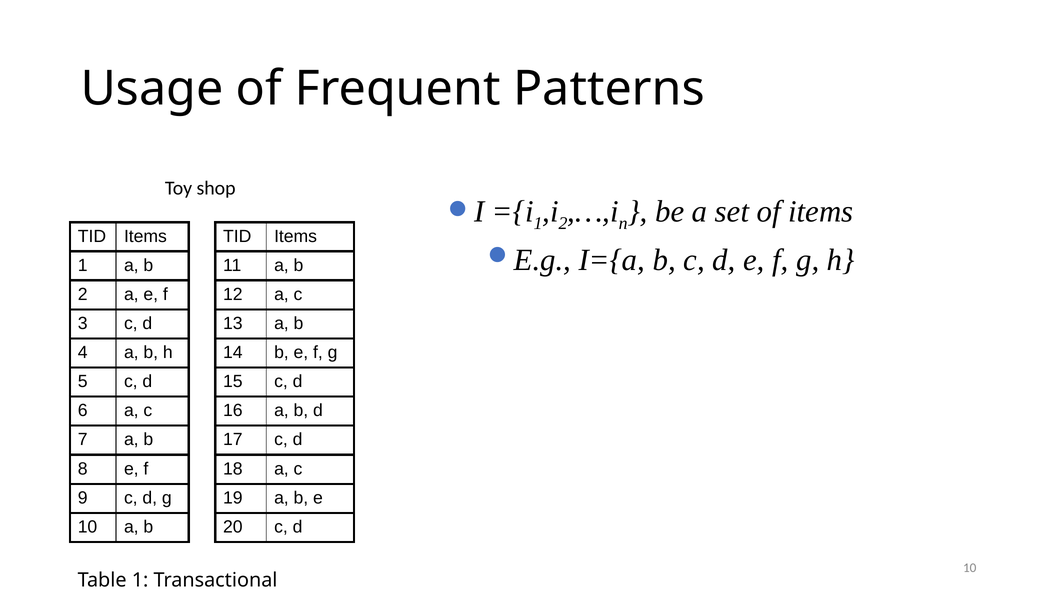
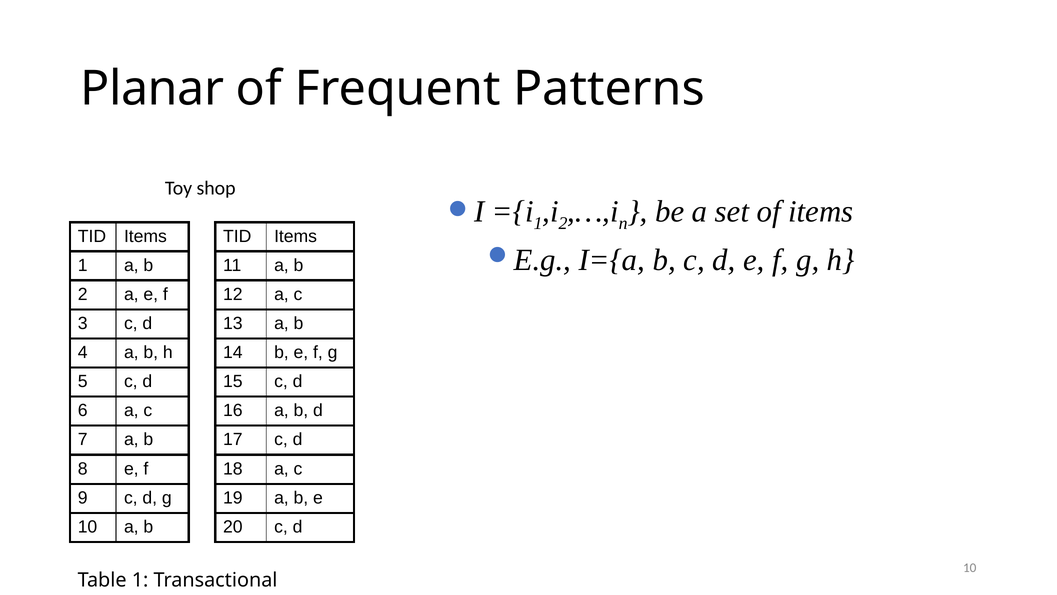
Usage: Usage -> Planar (152, 89)
